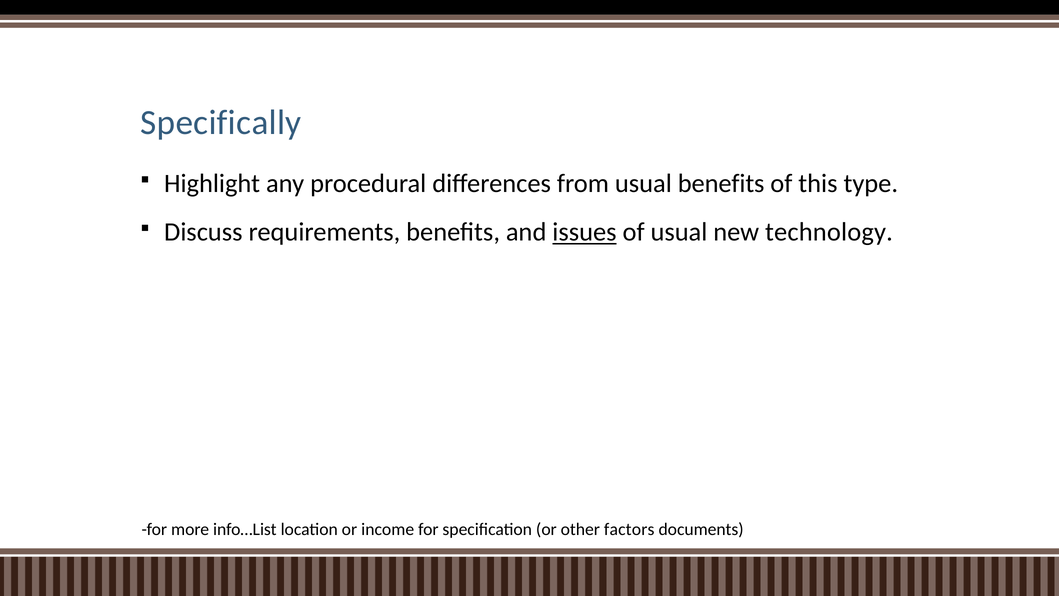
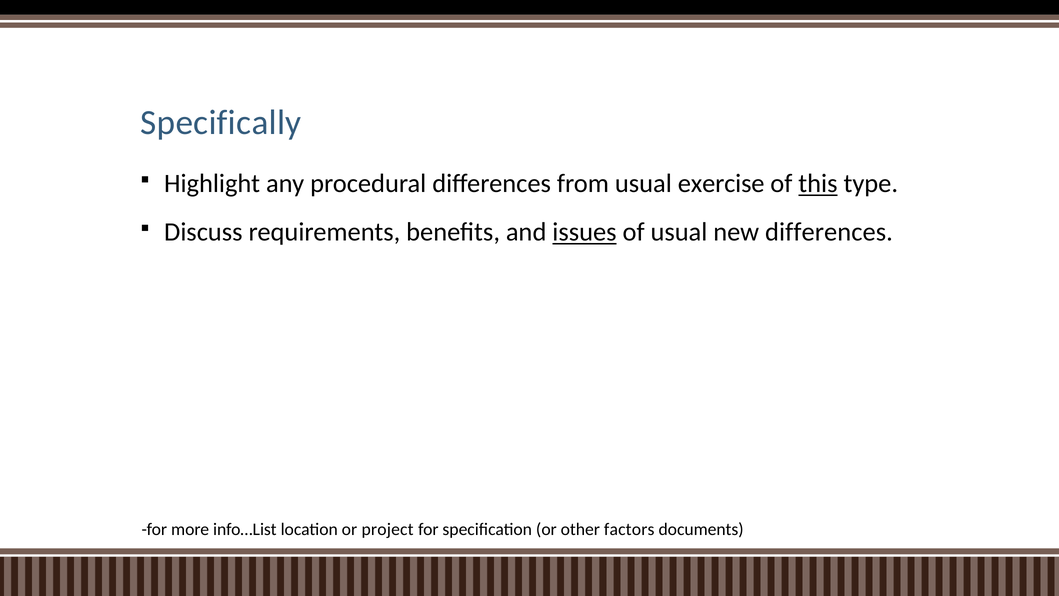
usual benefits: benefits -> exercise (721, 184)
this underline: none -> present (818, 184)
new technology: technology -> differences (829, 232)
income: income -> project (388, 529)
